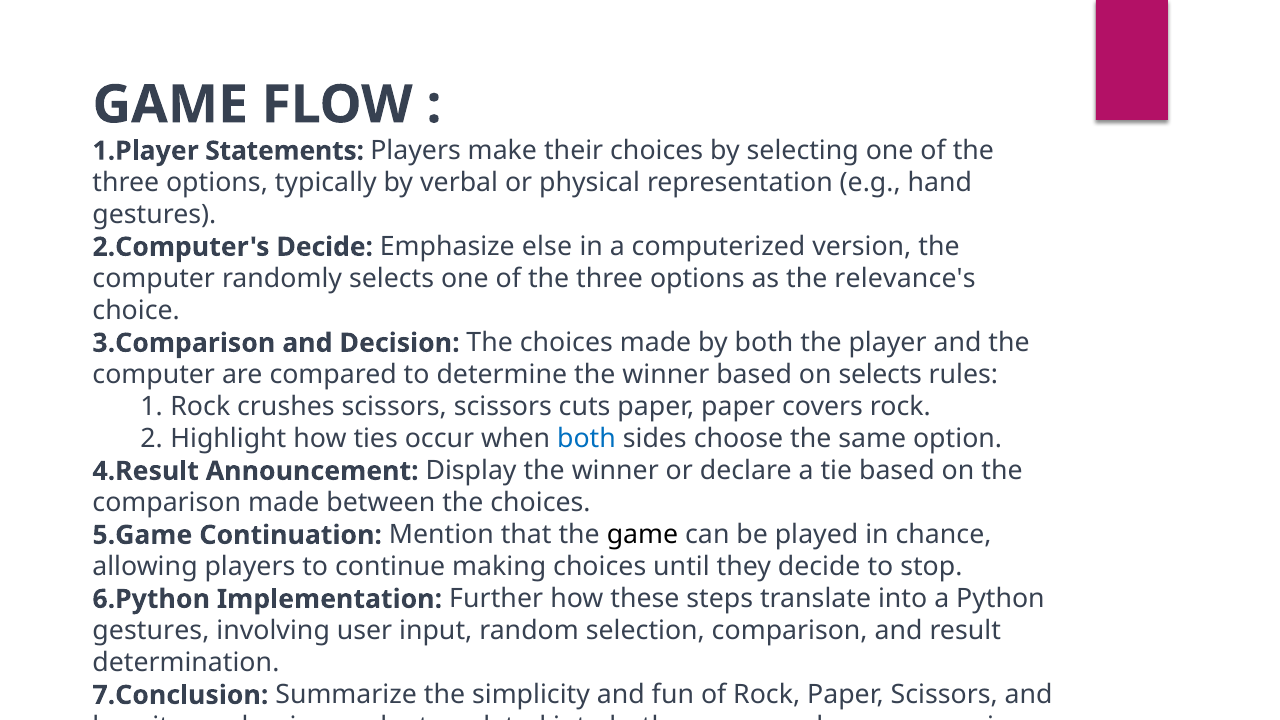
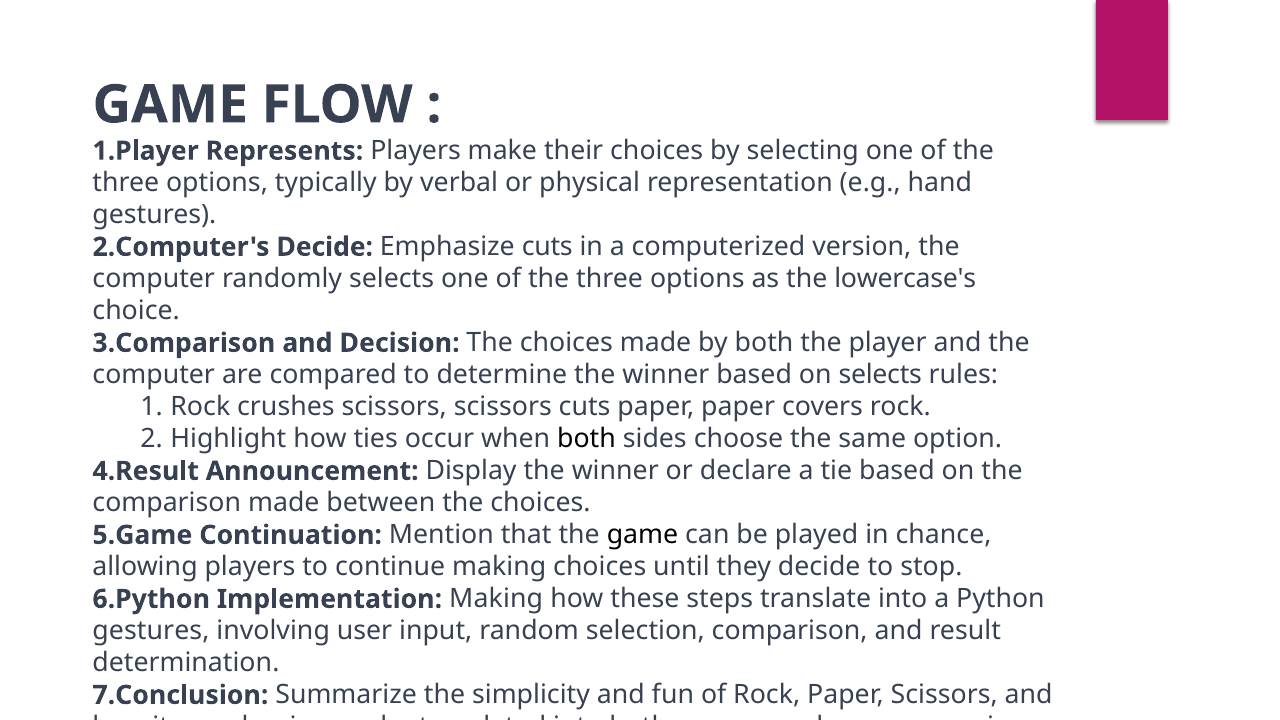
Statements: Statements -> Represents (284, 151)
Emphasize else: else -> cuts (547, 247)
relevance's: relevance's -> lowercase's (905, 279)
both colour: blue -> black (587, 439)
Implementation Further: Further -> Making (496, 599)
